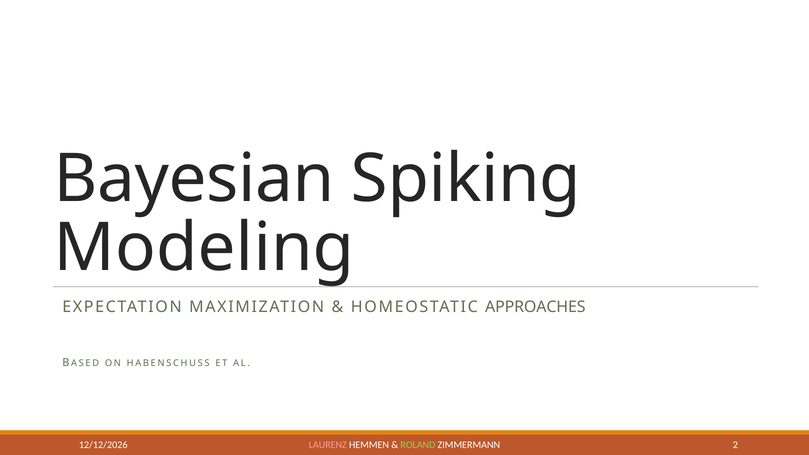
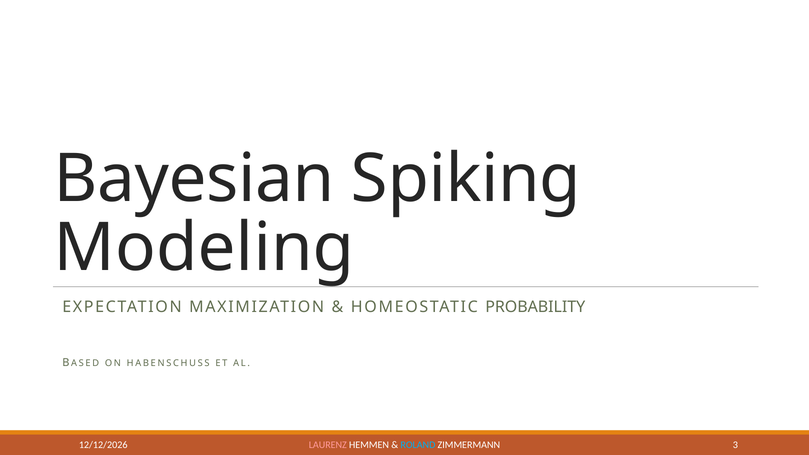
APPROACHES: APPROACHES -> PROBABILITY (535, 307)
2: 2 -> 3 (735, 445)
ROLAND colour: light green -> light blue (418, 445)
